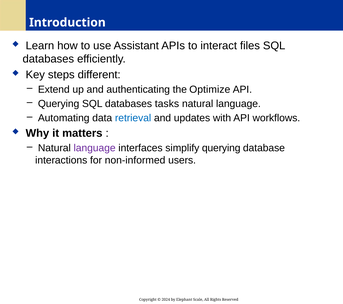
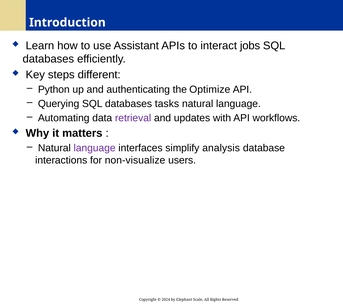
files: files -> jobs (250, 46)
Extend: Extend -> Python (54, 89)
retrieval colour: blue -> purple (133, 118)
simplify querying: querying -> analysis (221, 148)
non-informed: non-informed -> non-visualize (135, 160)
